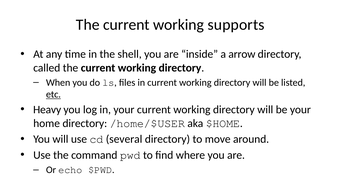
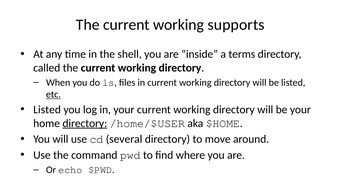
arrow: arrow -> terms (242, 54)
Heavy: Heavy -> Listed (47, 109)
directory underline: none -> present (85, 123)
